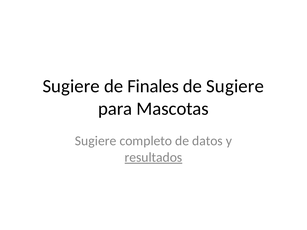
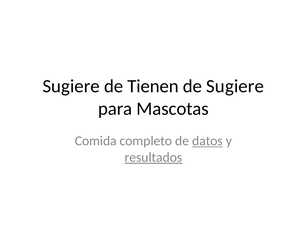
Finales: Finales -> Tienen (153, 86)
Sugiere: Sugiere -> Comida (96, 141)
datos underline: none -> present (207, 141)
